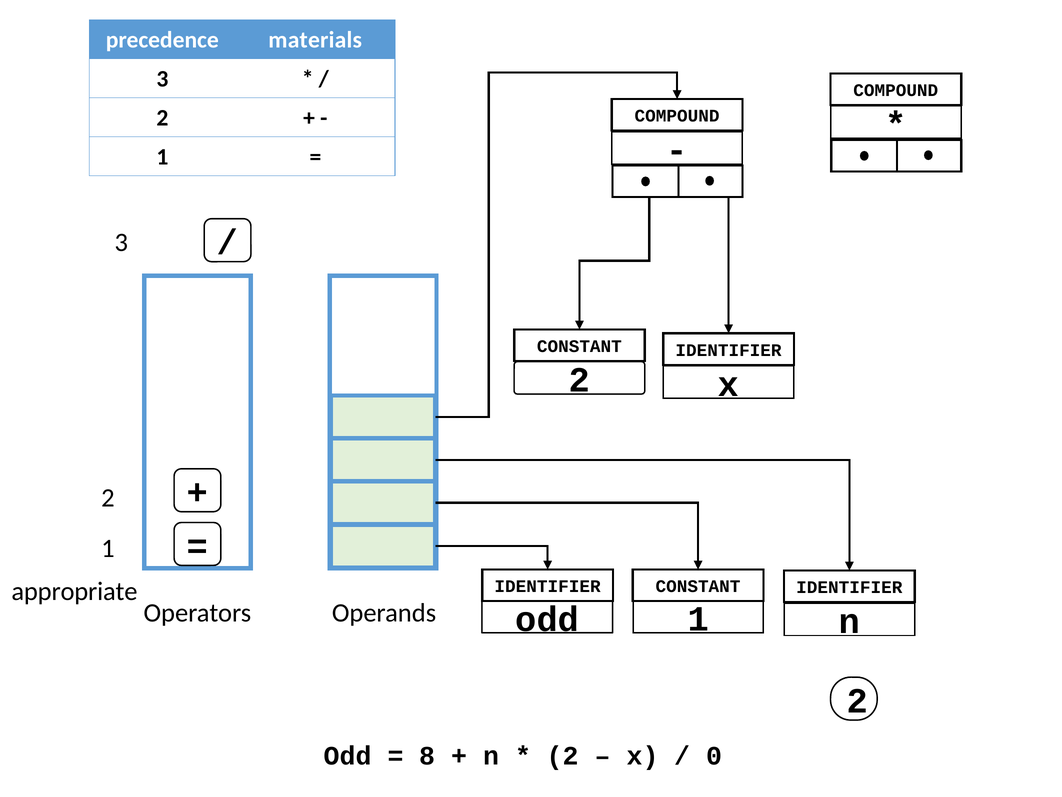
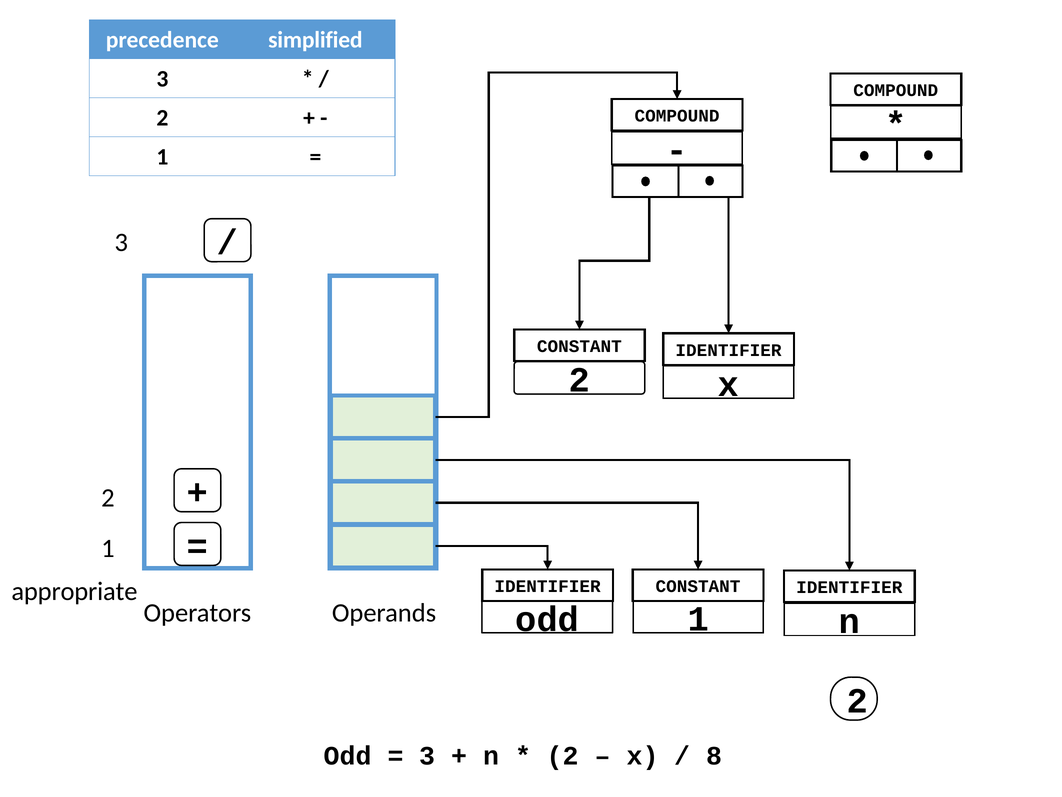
materials: materials -> simplified (315, 40)
8: 8 -> 3 (427, 756)
0: 0 -> 8 (714, 756)
